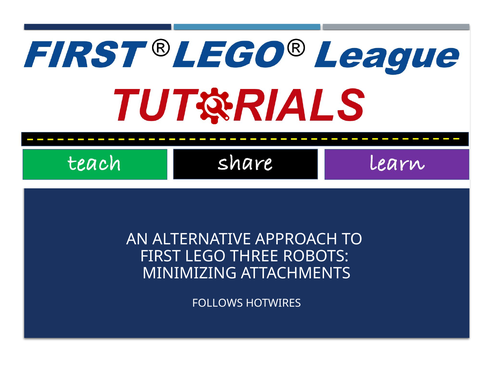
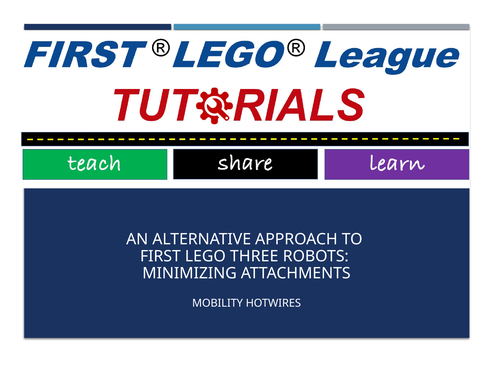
FOLLOWS: FOLLOWS -> MOBILITY (218, 303)
